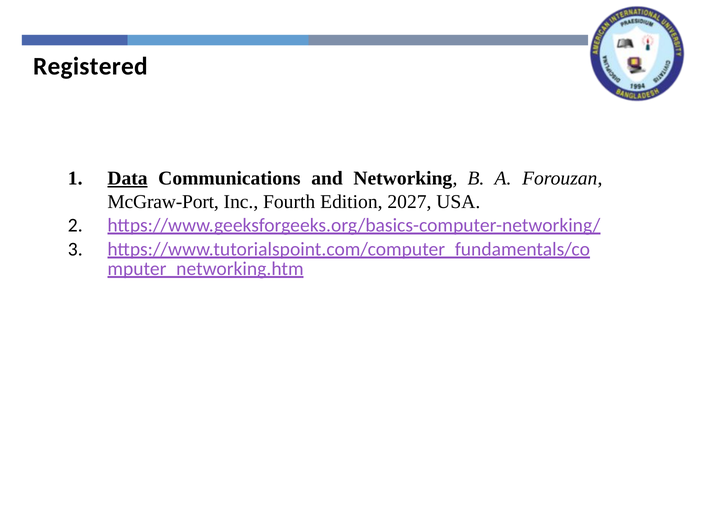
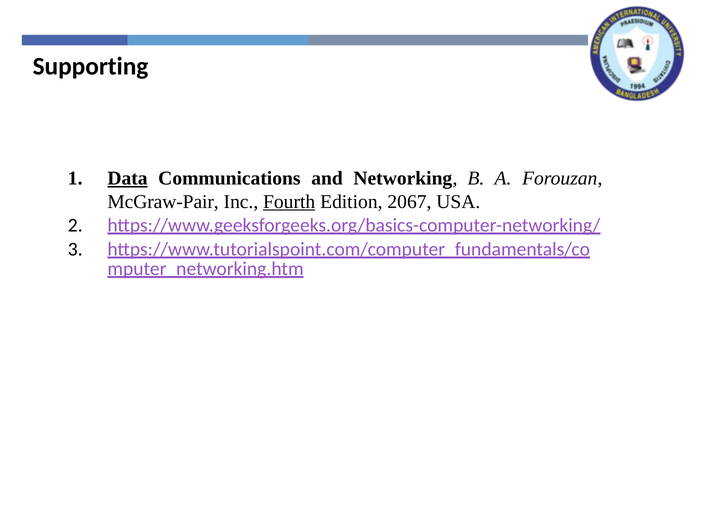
Registered: Registered -> Supporting (91, 66)
McGraw-Port: McGraw-Port -> McGraw-Pair (163, 202)
Fourth underline: none -> present (289, 202)
2027: 2027 -> 2067 (409, 202)
